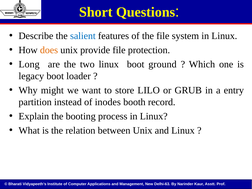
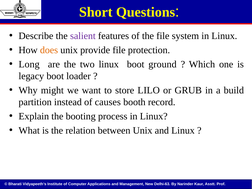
salient colour: blue -> purple (83, 36)
entry: entry -> build (234, 90)
inodes: inodes -> causes (108, 102)
